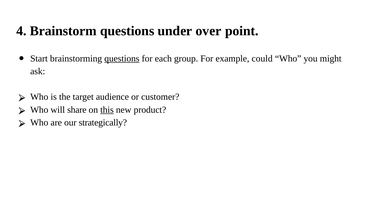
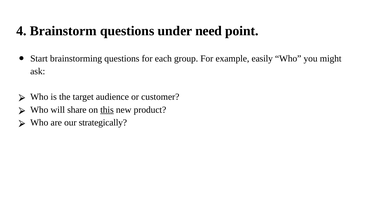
over: over -> need (209, 31)
questions underline: present -> none (122, 58)
could: could -> easily (262, 58)
